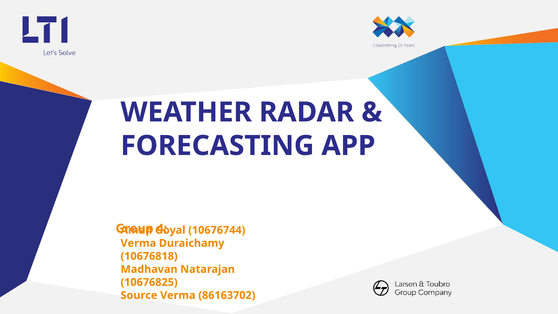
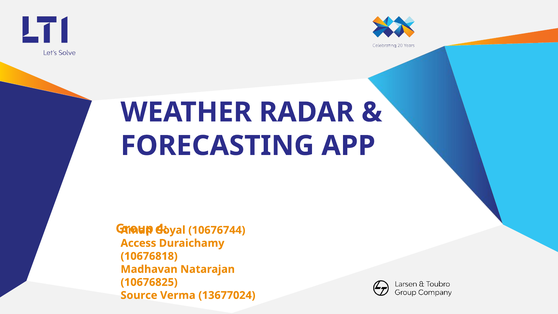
Verma: Verma -> Access (138, 243)
86163702: 86163702 -> 13677024 (227, 295)
